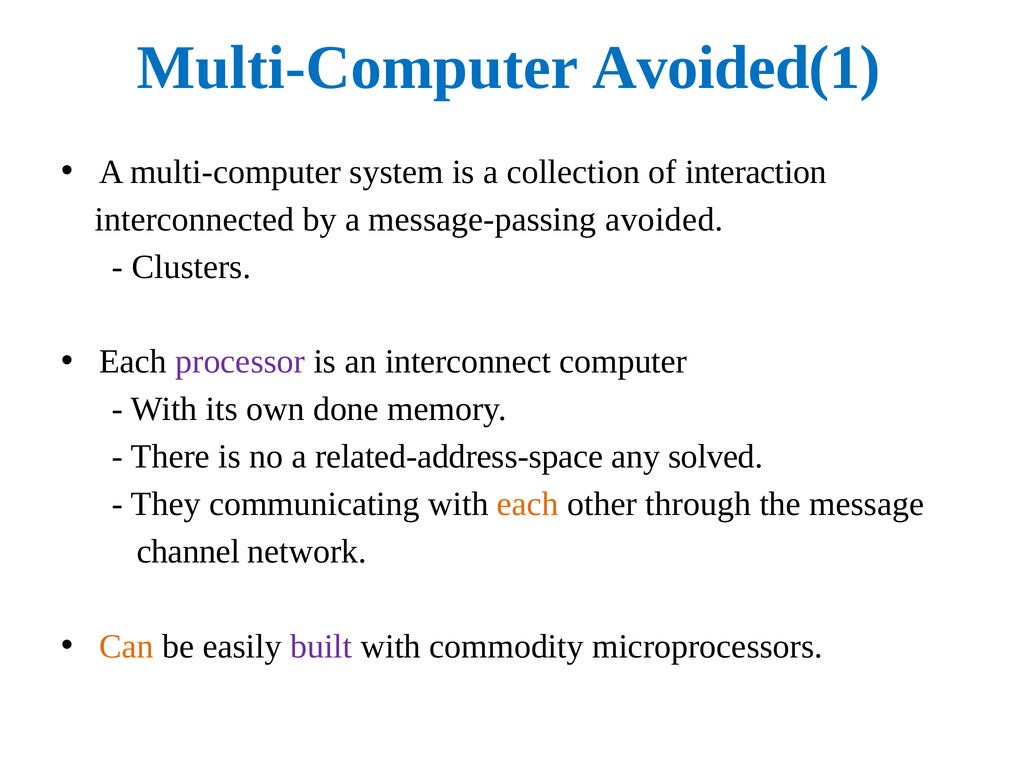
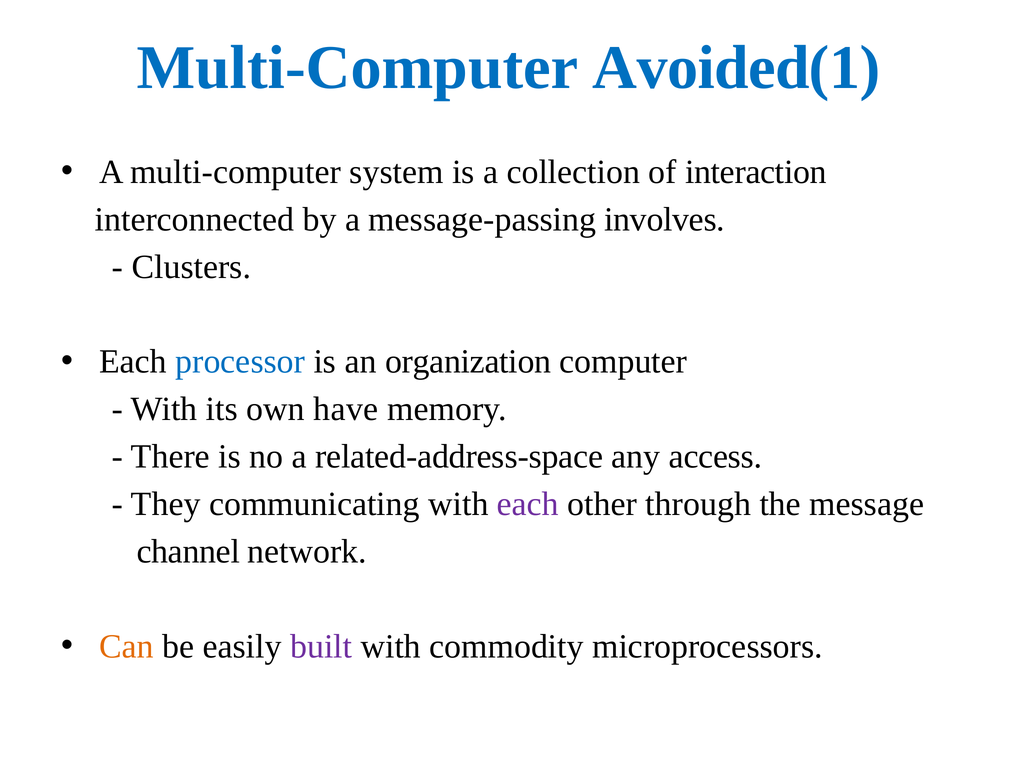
avoided: avoided -> involves (665, 219)
processor colour: purple -> blue (240, 362)
interconnect: interconnect -> organization (468, 362)
done: done -> have (346, 409)
solved: solved -> access (716, 457)
each colour: orange -> purple (528, 504)
